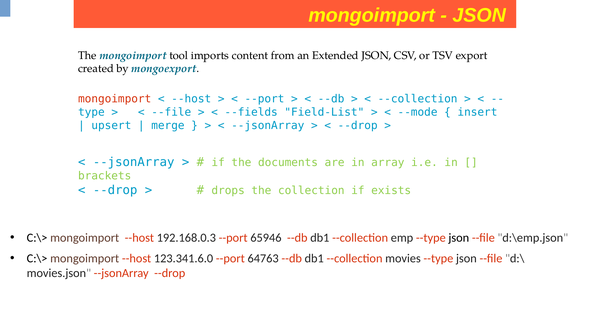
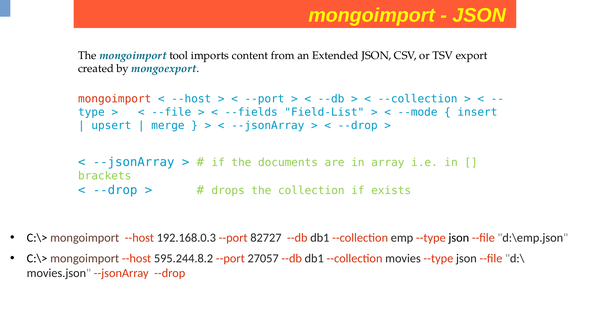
65946: 65946 -> 82727 (266, 238)
123.341.6.0: 123.341.6.0 -> 595.244.8.2 (184, 258)
64763: 64763 -> 27057 (263, 258)
